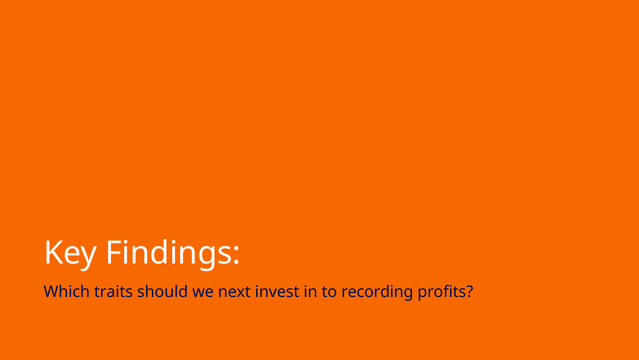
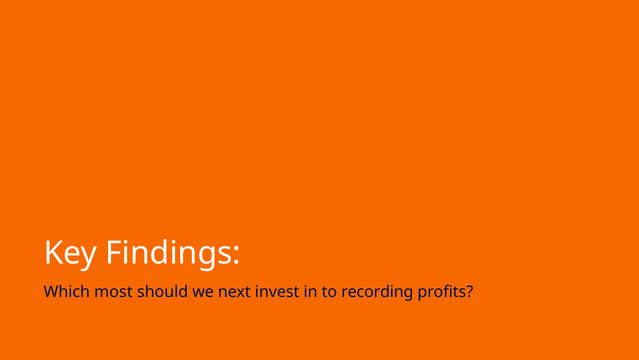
traits: traits -> most (113, 292)
